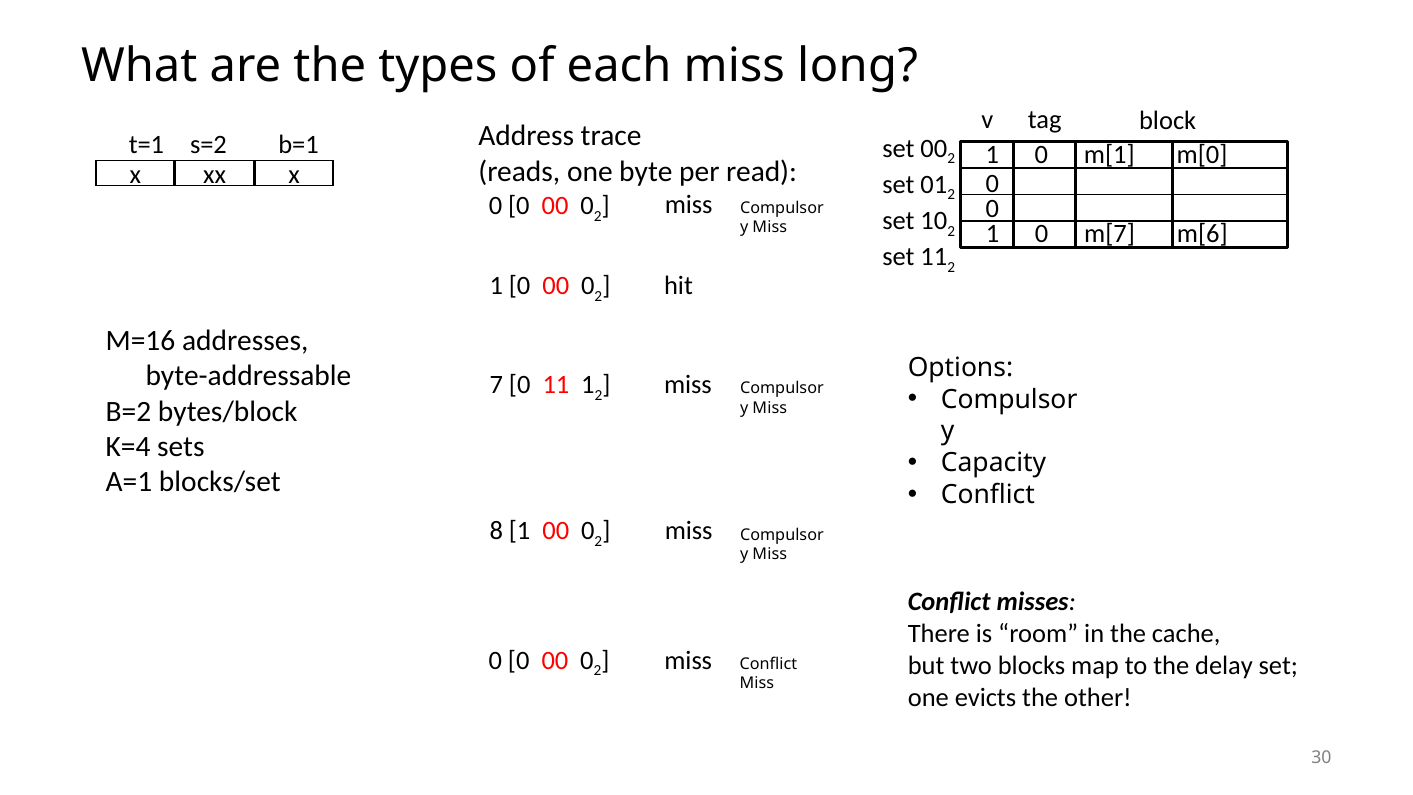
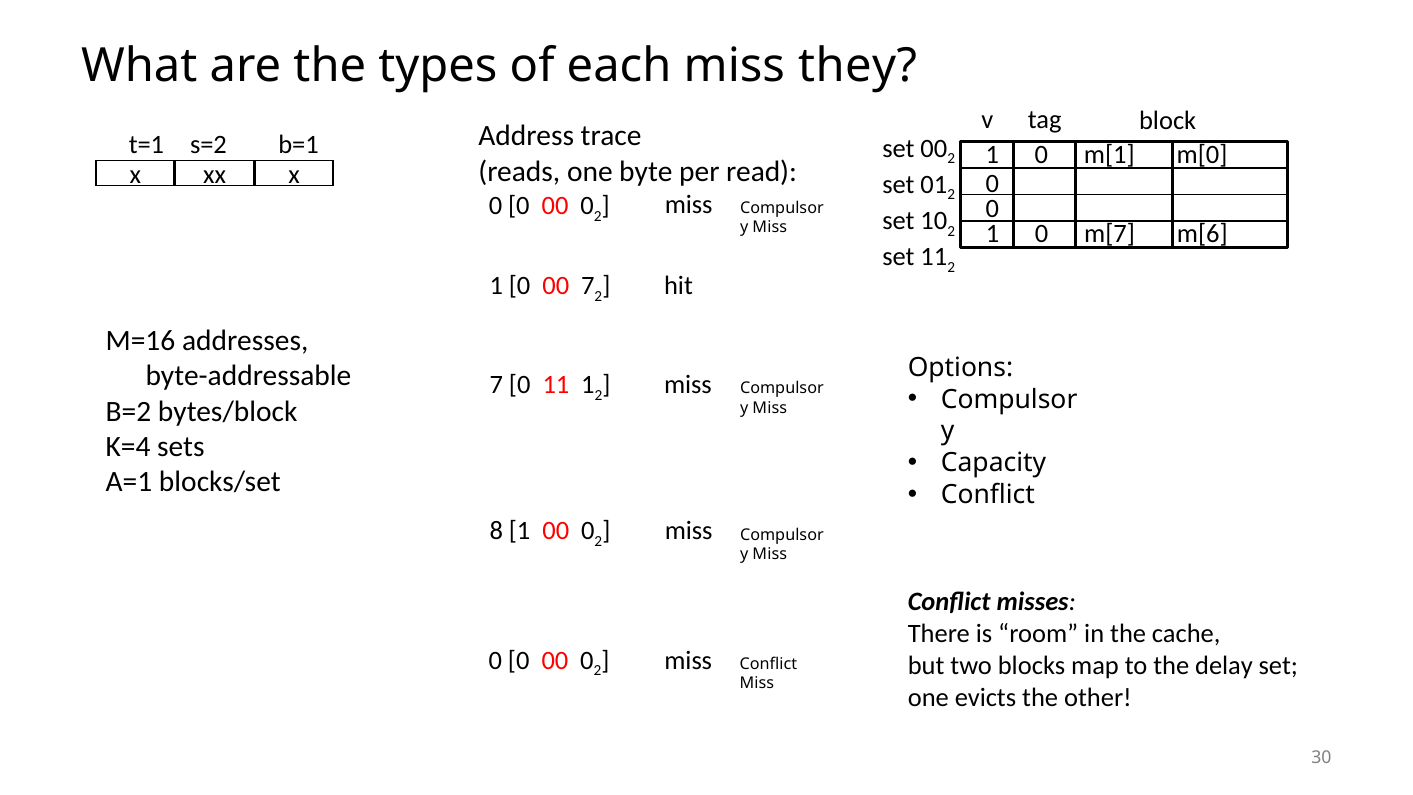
long: long -> they (858, 66)
1 0 00 0: 0 -> 7 (588, 286)
